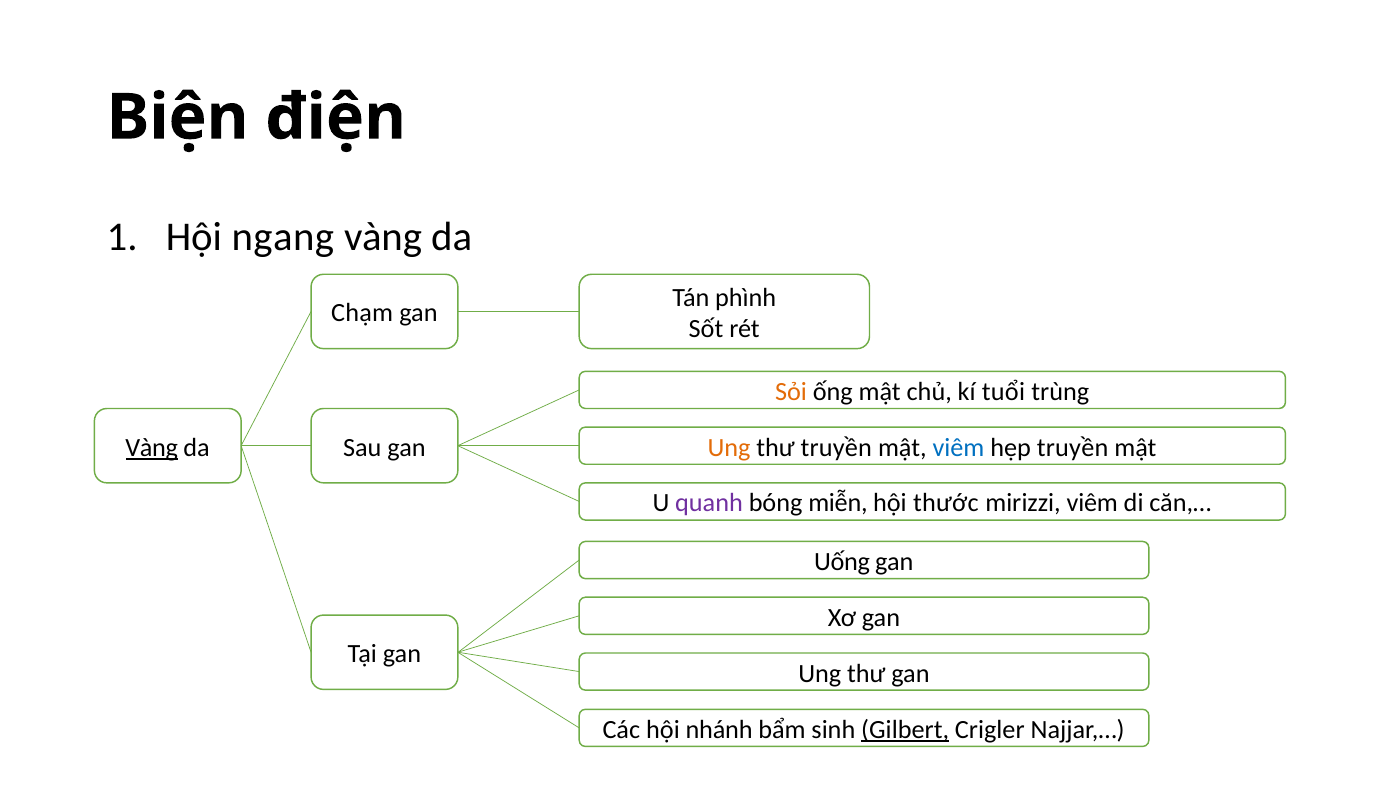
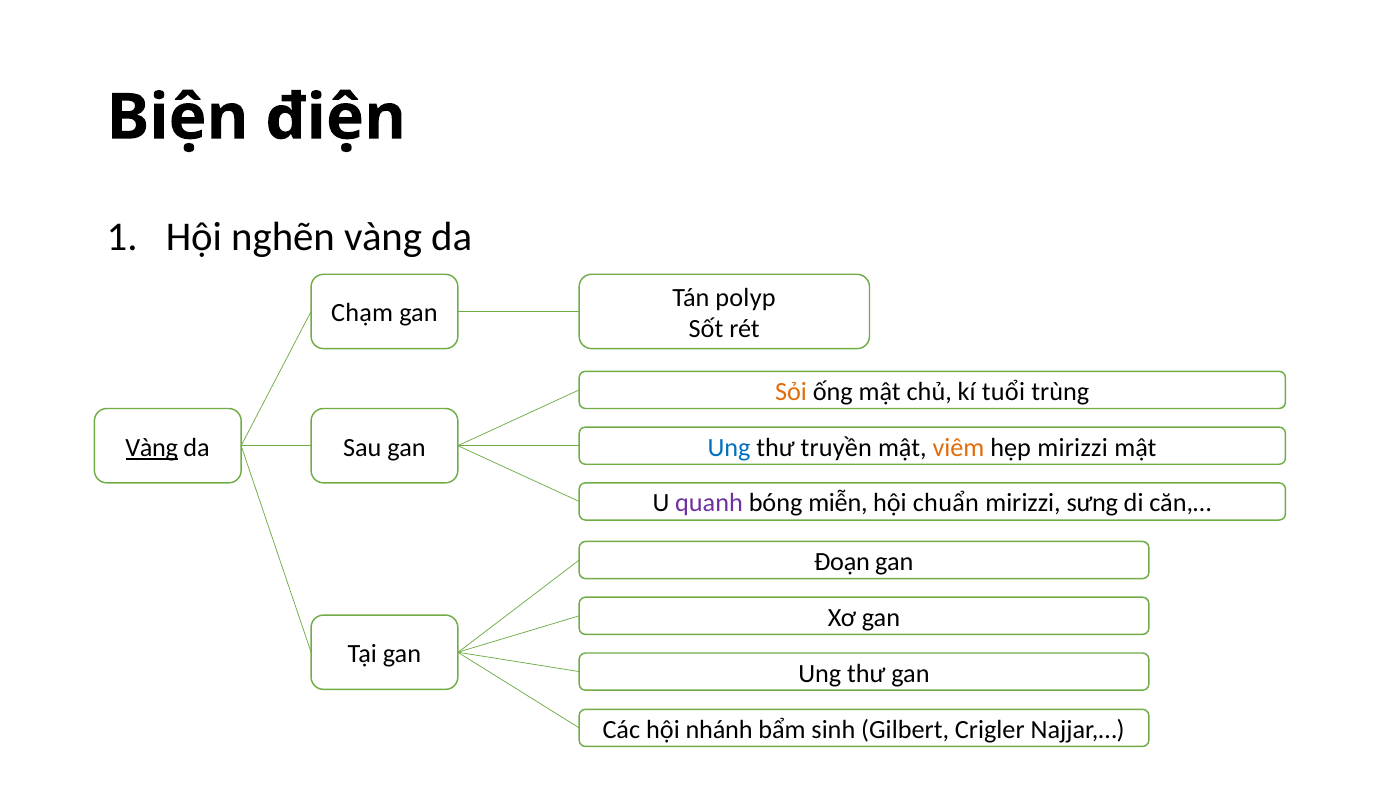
ngang: ngang -> nghẽn (283, 237)
phình: phình -> polyp (745, 298)
Ung colour: orange -> blue (729, 448)
viêm colour: blue -> orange (958, 448)
hẹp truyền: truyền -> mirizzi (1073, 448)
thước: thước -> chuẩn (946, 504)
mirizzi viêm: viêm -> sưng (1092, 504)
Uống: Uống -> Đoạn (842, 562)
Gilbert underline: present -> none (905, 730)
